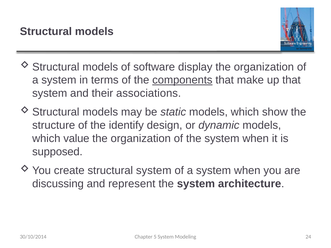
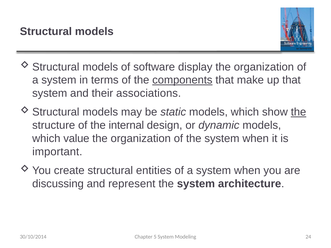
the underline: none -> present (299, 112)
identify: identify -> internal (126, 125)
supposed: supposed -> important (57, 152)
structural system: system -> entities (154, 171)
